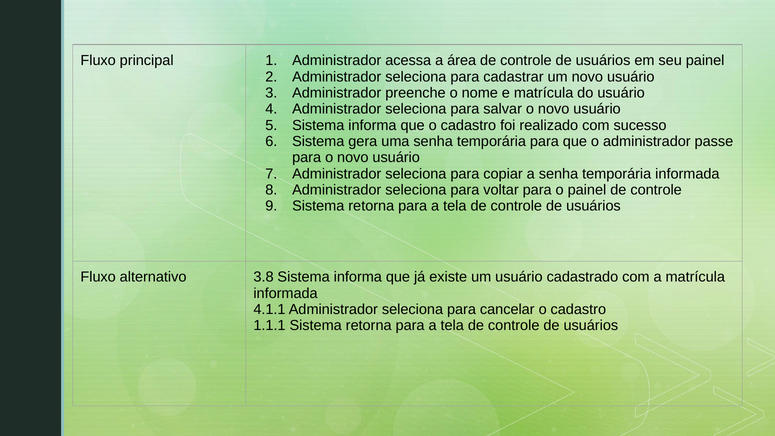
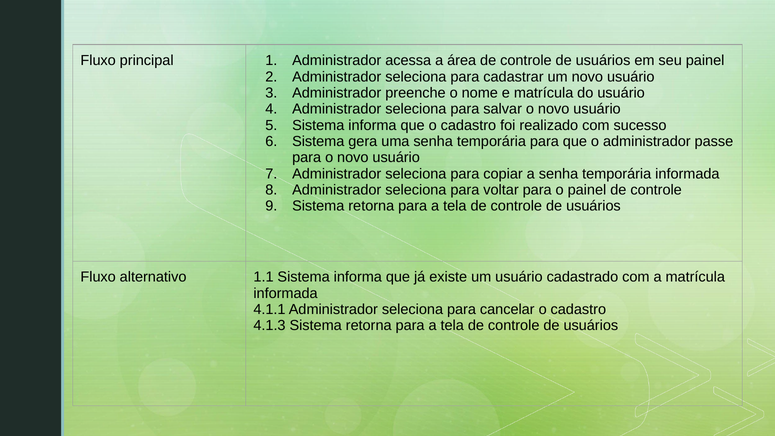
3.8: 3.8 -> 1.1 (264, 277)
1.1.1: 1.1.1 -> 4.1.3 (270, 326)
